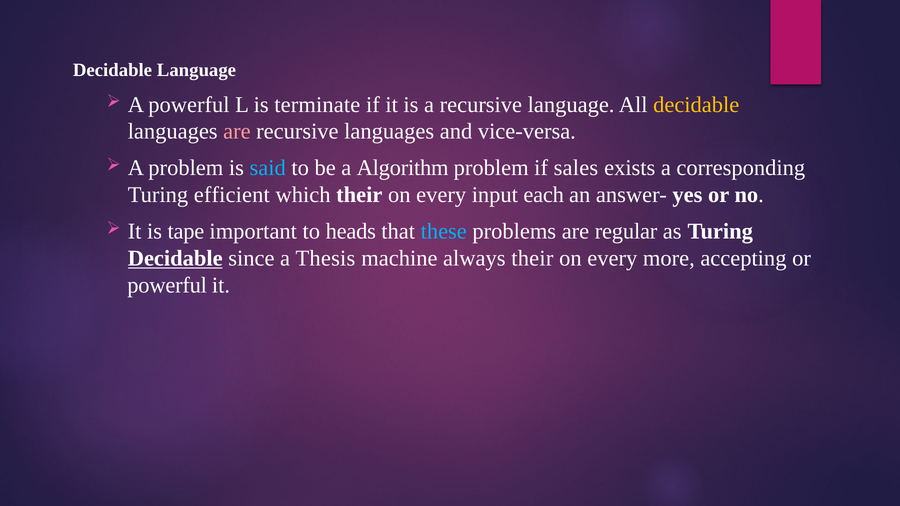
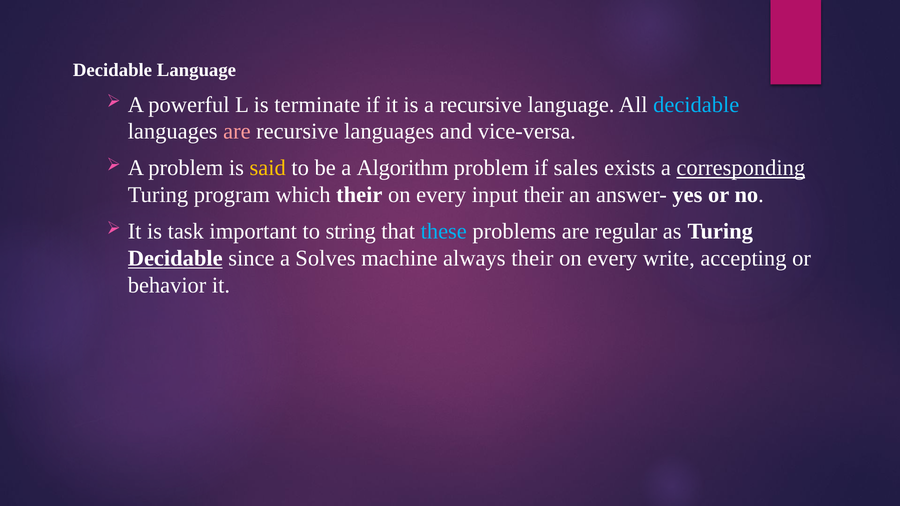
decidable colour: yellow -> light blue (696, 105)
said colour: light blue -> yellow (268, 168)
corresponding underline: none -> present (741, 168)
efficient: efficient -> program (232, 195)
input each: each -> their (544, 195)
tape: tape -> task (186, 231)
heads: heads -> string (351, 231)
Thesis: Thesis -> Solves (326, 258)
more: more -> write (669, 258)
powerful: powerful -> behavior (167, 285)
